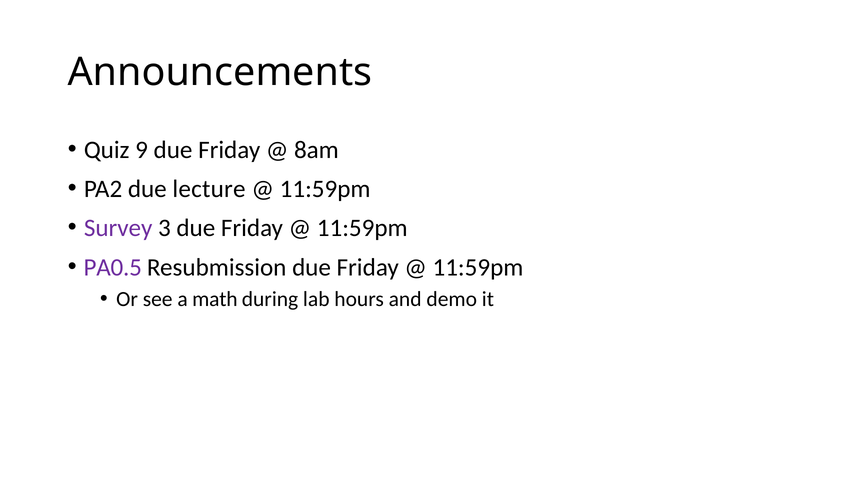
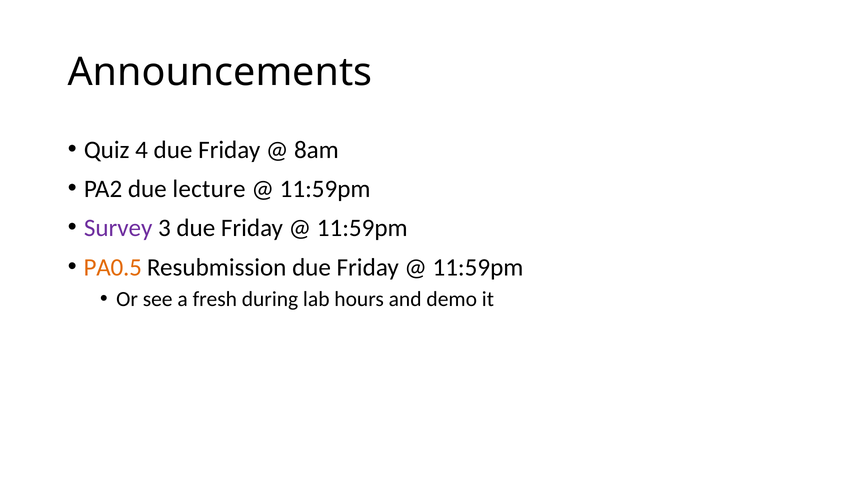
9: 9 -> 4 (142, 150)
PA0.5 colour: purple -> orange (113, 267)
math: math -> fresh (215, 300)
